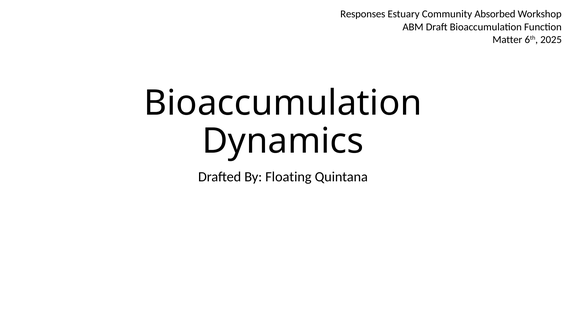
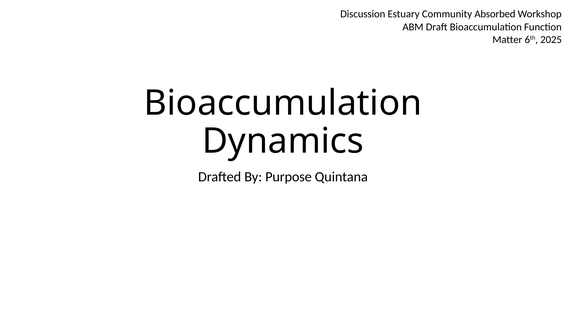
Responses: Responses -> Discussion (363, 14)
Floating: Floating -> Purpose (289, 177)
